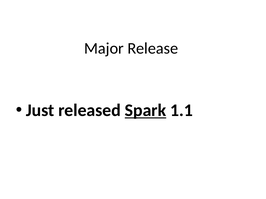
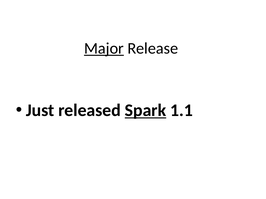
Major underline: none -> present (104, 48)
